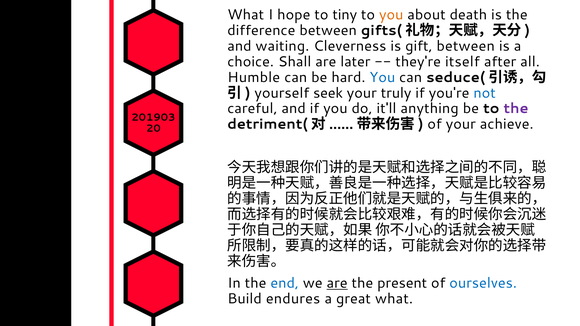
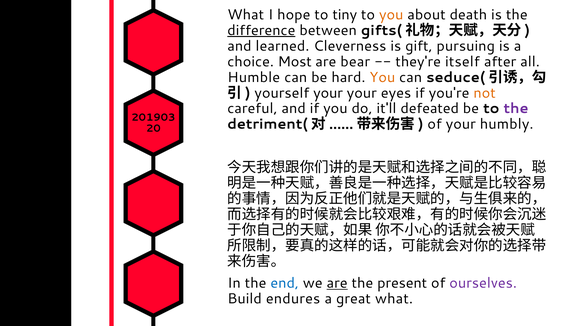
difference underline: none -> present (261, 30)
waiting: waiting -> learned (282, 46)
gift between: between -> pursuing (466, 46)
Shall: Shall -> Most (295, 62)
later: later -> bear (355, 62)
You colour: blue -> orange (382, 77)
yourself seek: seek -> your (328, 93)
truly: truly -> eyes (396, 93)
not colour: blue -> orange (485, 93)
anything: anything -> defeated (430, 109)
achieve: achieve -> humbly (507, 124)
ourselves colour: blue -> purple (483, 283)
